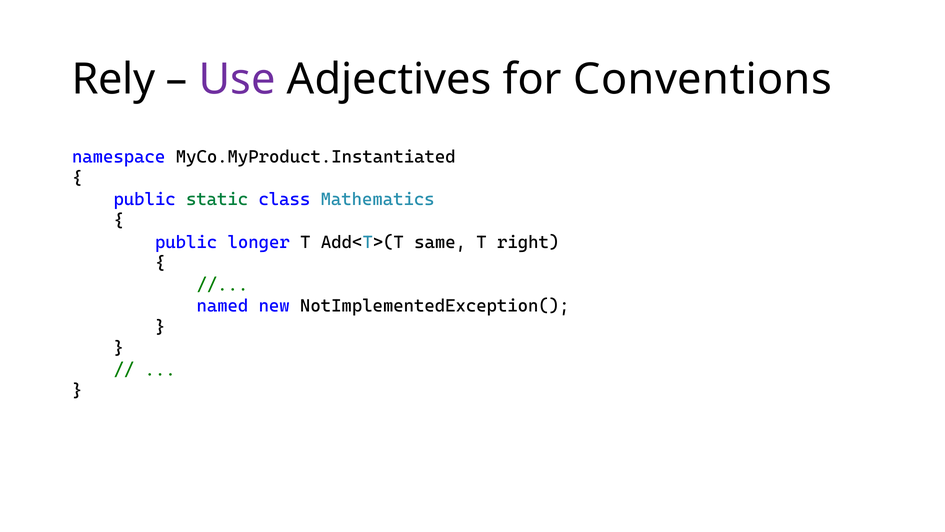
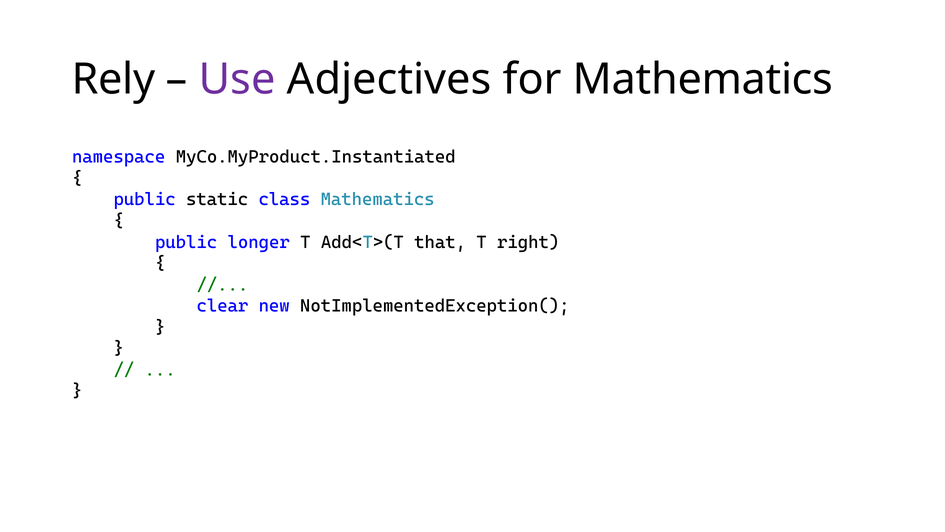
for Conventions: Conventions -> Mathematics (703, 79)
static colour: green -> black (217, 199)
same: same -> that (440, 242)
named: named -> clear (222, 306)
